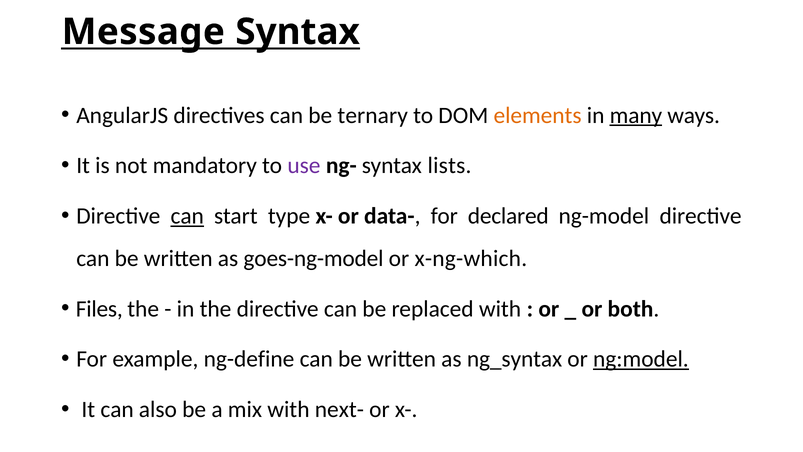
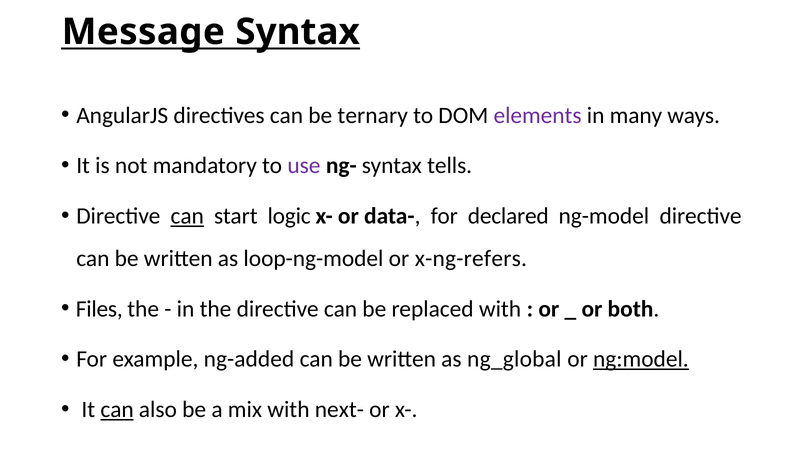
elements colour: orange -> purple (538, 115)
many underline: present -> none (636, 115)
lists: lists -> tells (450, 166)
type: type -> logic (289, 216)
goes-ng-model: goes-ng-model -> loop-ng-model (313, 258)
x-ng-which: x-ng-which -> x-ng-refers (471, 258)
ng-define: ng-define -> ng-added (249, 359)
ng_syntax: ng_syntax -> ng_global (514, 359)
can underline: none -> present (117, 409)
